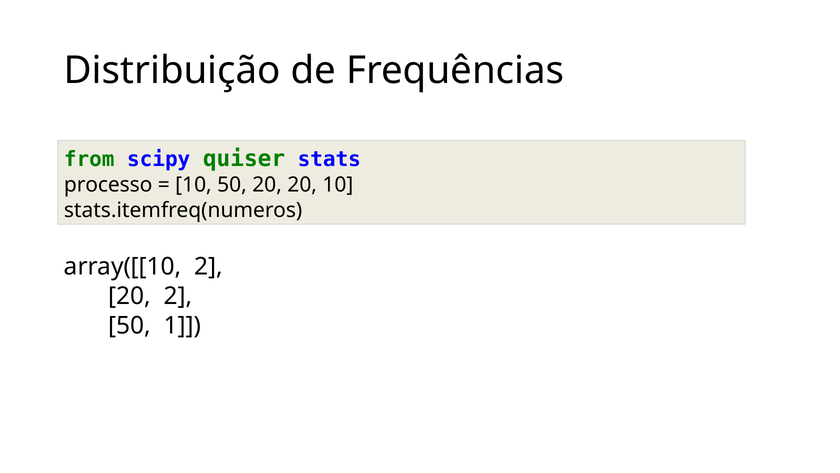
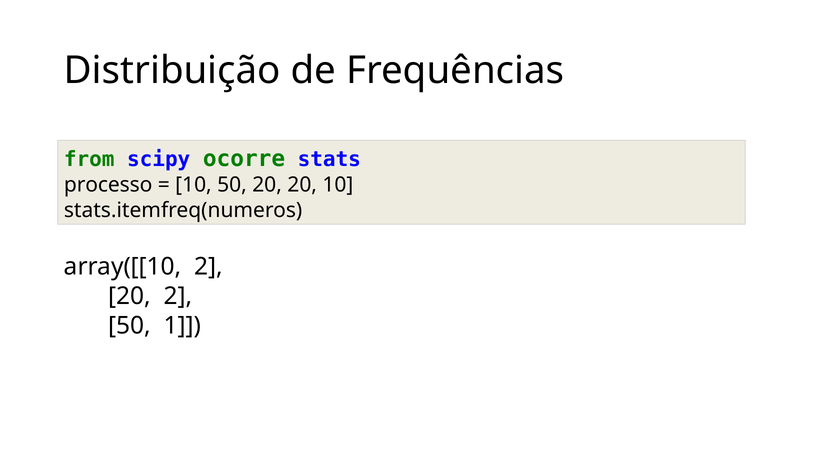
quiser: quiser -> ocorre (244, 159)
